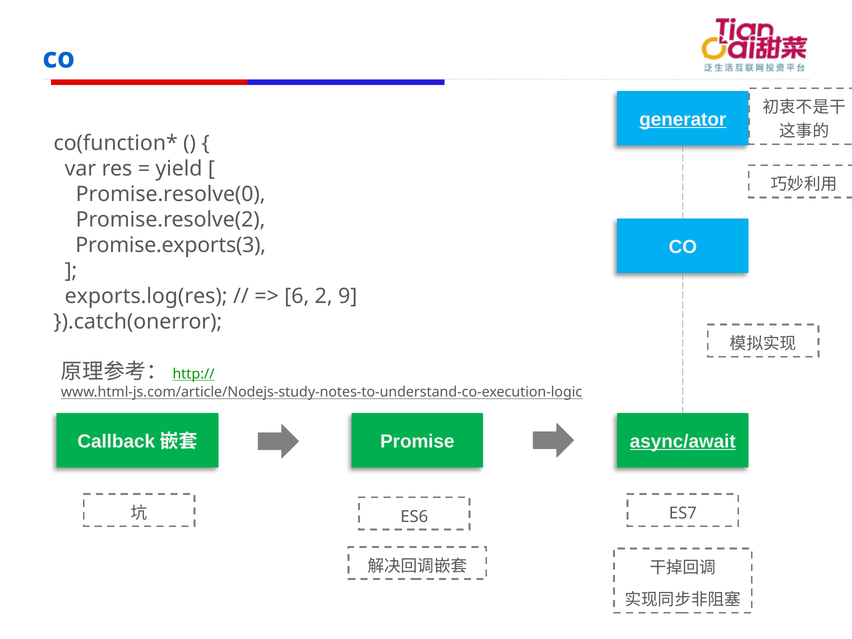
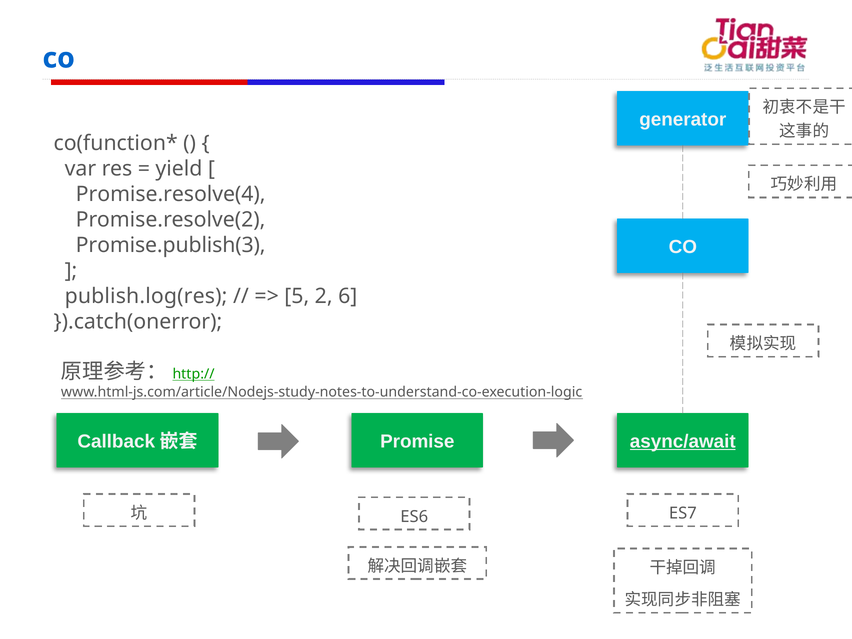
generator underline: present -> none (683, 119)
Promise.resolve(0: Promise.resolve(0 -> Promise.resolve(4 (171, 194)
Promise.exports(3: Promise.exports(3 -> Promise.publish(3 (171, 245)
exports.log(res: exports.log(res -> publish.log(res (146, 296)
6: 6 -> 5 (297, 296)
9: 9 -> 6 (348, 296)
